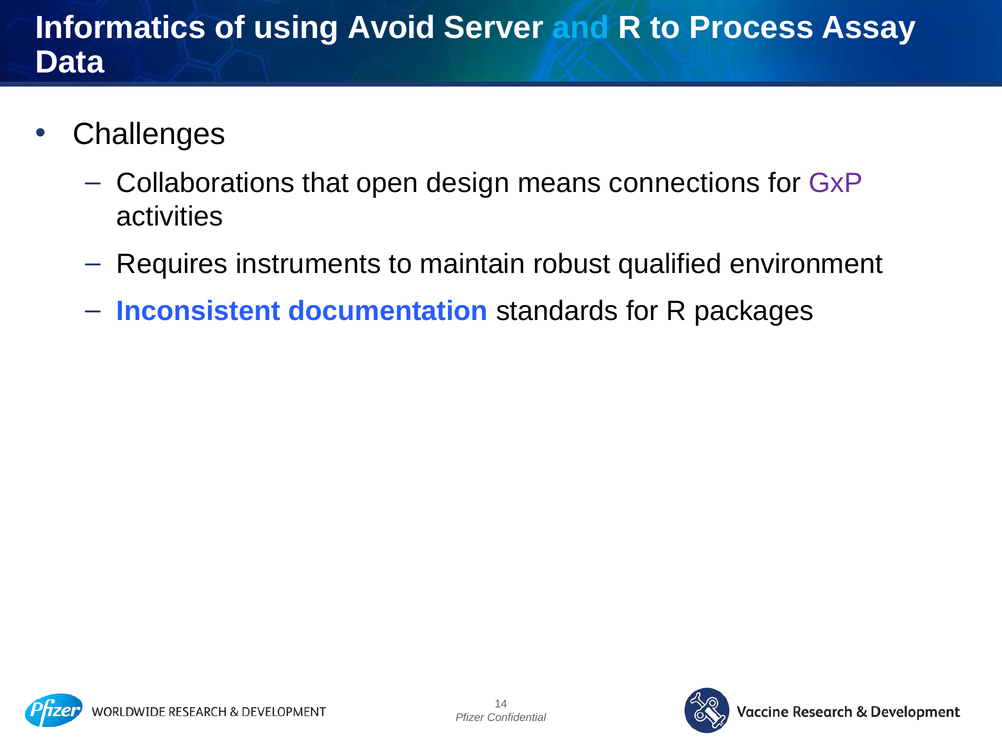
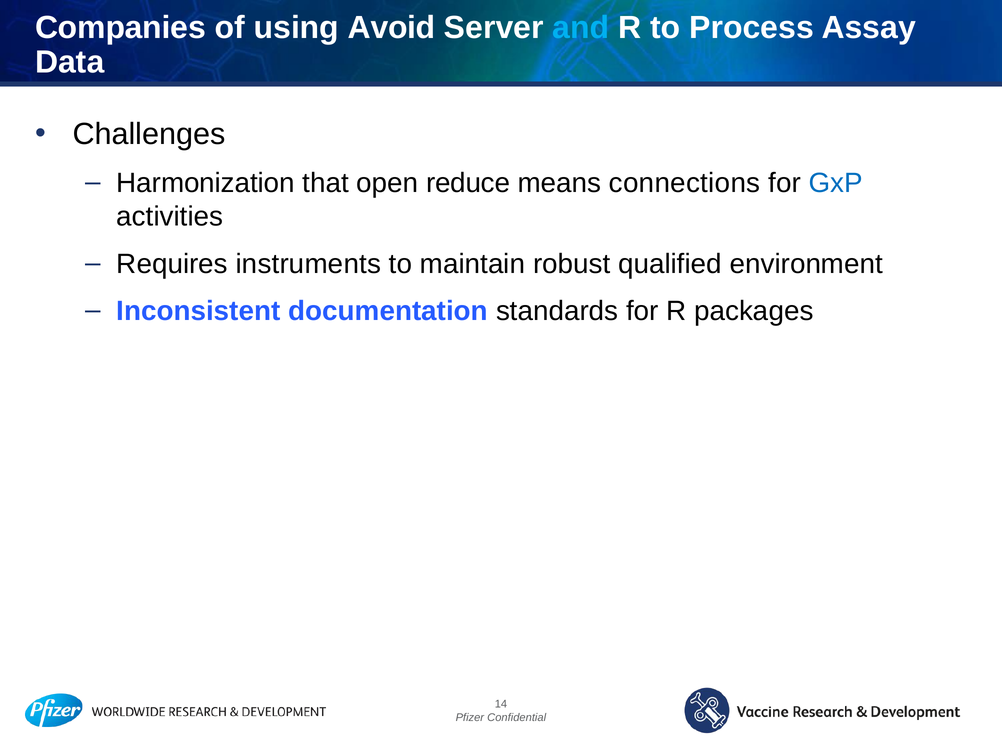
Informatics: Informatics -> Companies (120, 28)
Collaborations: Collaborations -> Harmonization (206, 183)
design: design -> reduce (468, 183)
GxP colour: purple -> blue (836, 183)
